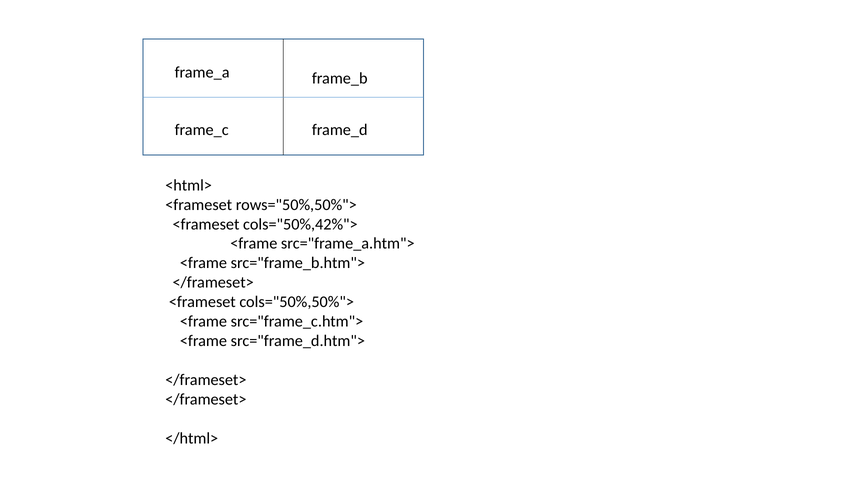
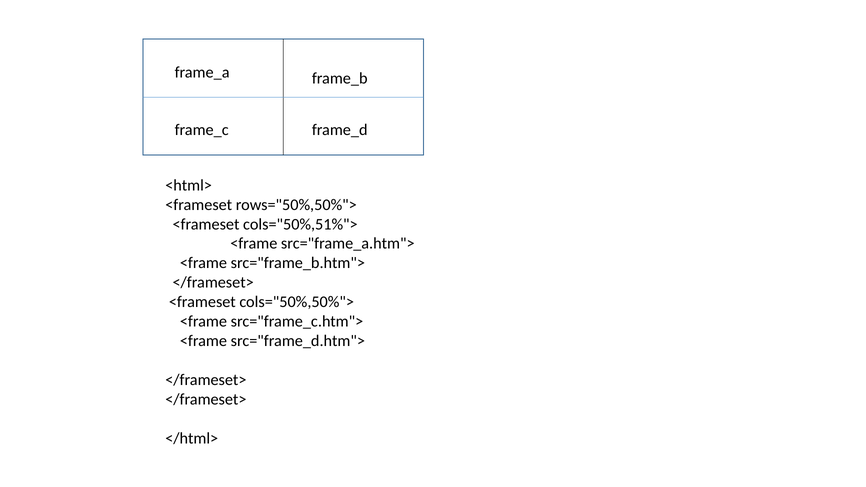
cols="50%,42%">: cols="50%,42%"> -> cols="50%,51%"> (300, 224)
